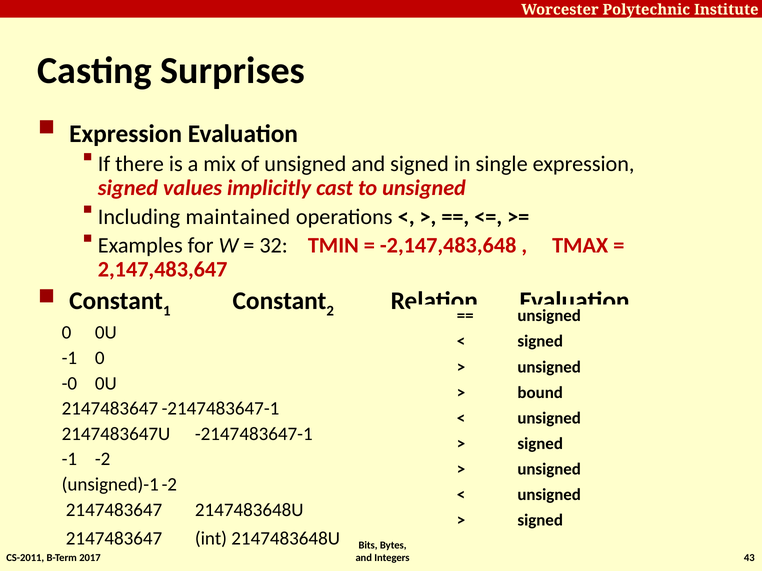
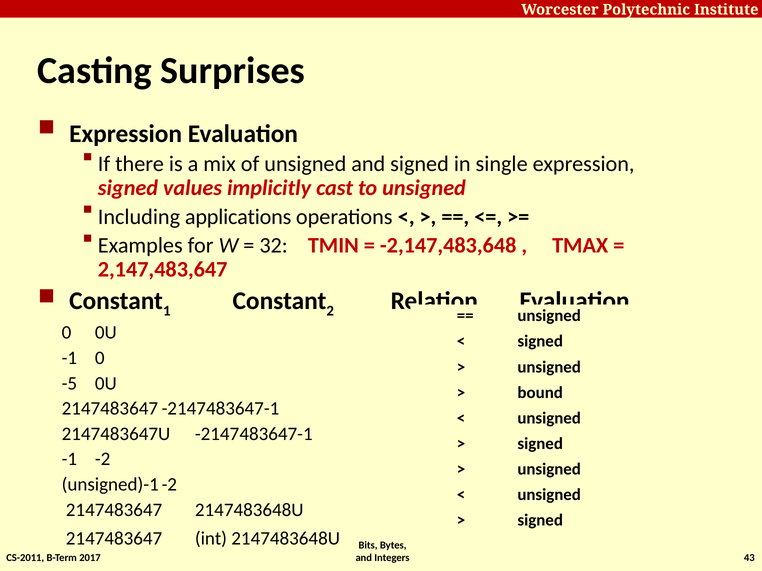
maintained: maintained -> applications (238, 217)
-0: -0 -> -5 (69, 384)
